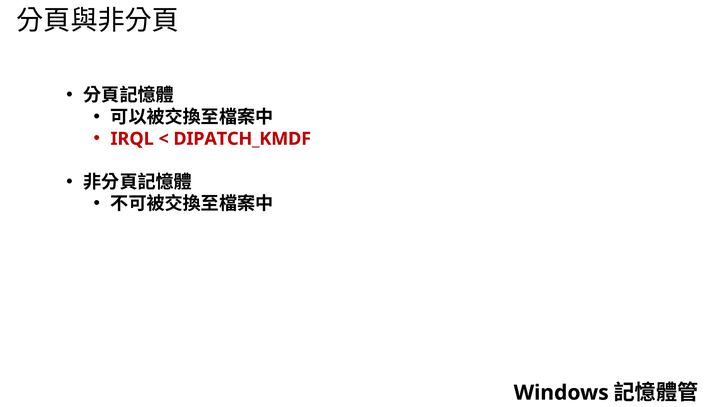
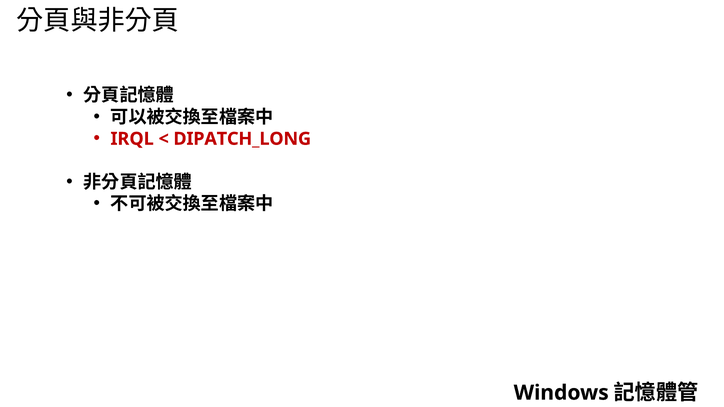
DIPATCH_KMDF: DIPATCH_KMDF -> DIPATCH_LONG (242, 139)
